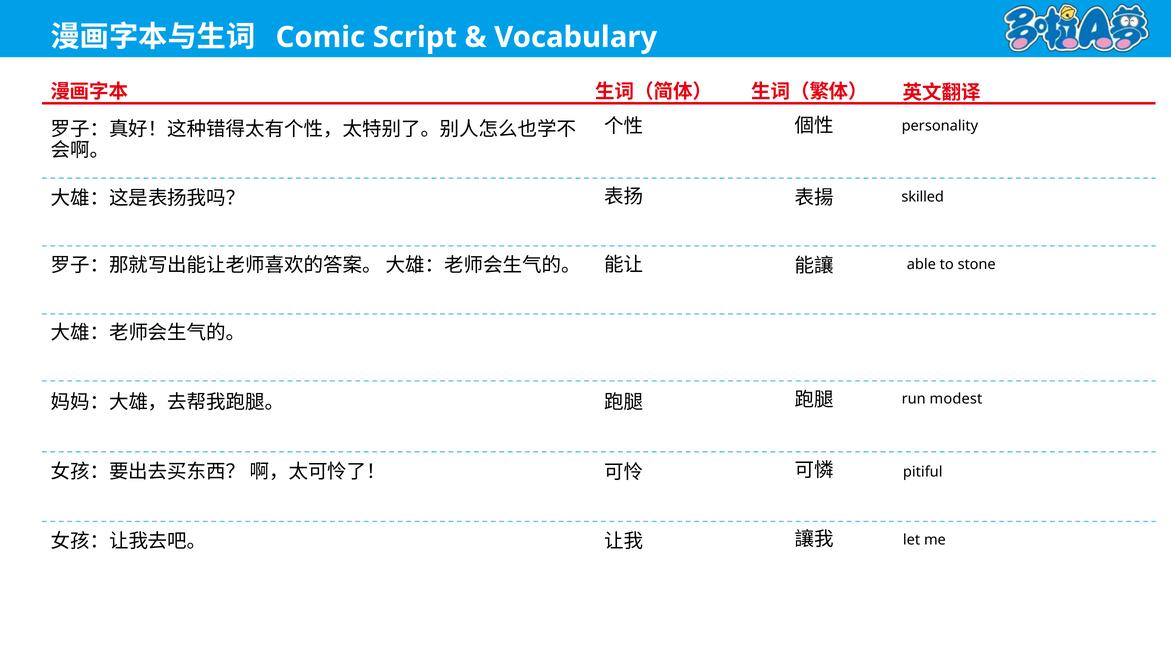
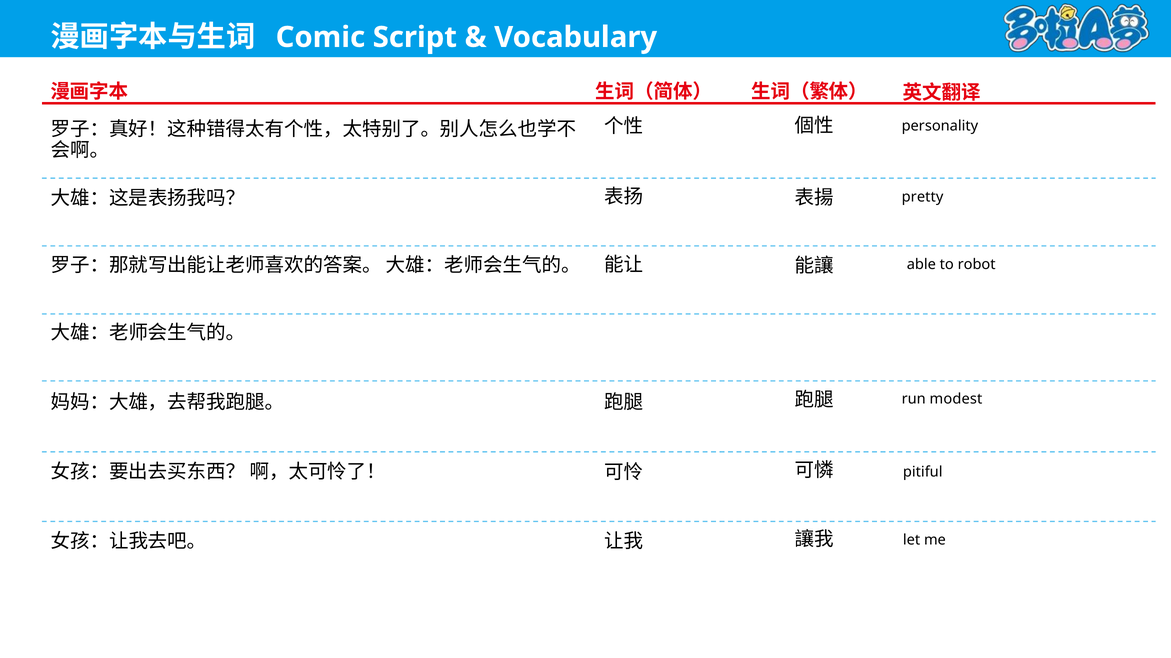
skilled: skilled -> pretty (923, 197)
stone: stone -> robot (977, 265)
